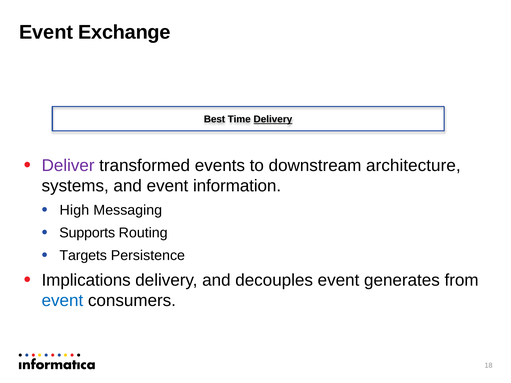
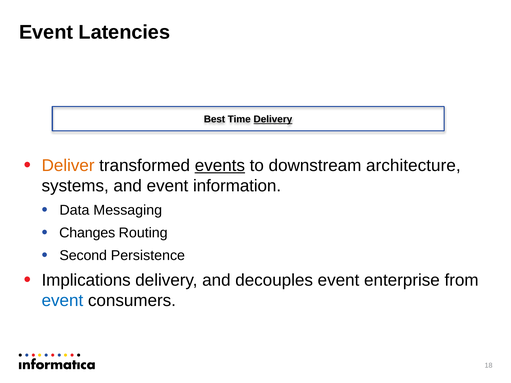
Exchange: Exchange -> Latencies (124, 32)
Deliver colour: purple -> orange (68, 166)
events underline: none -> present (220, 166)
High: High -> Data (74, 210)
Supports: Supports -> Changes (87, 233)
Targets: Targets -> Second (83, 256)
generates: generates -> enterprise (402, 280)
